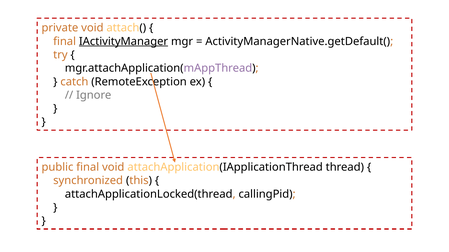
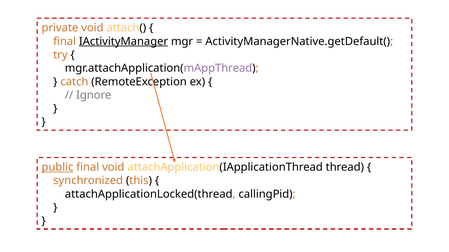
public underline: none -> present (57, 167)
